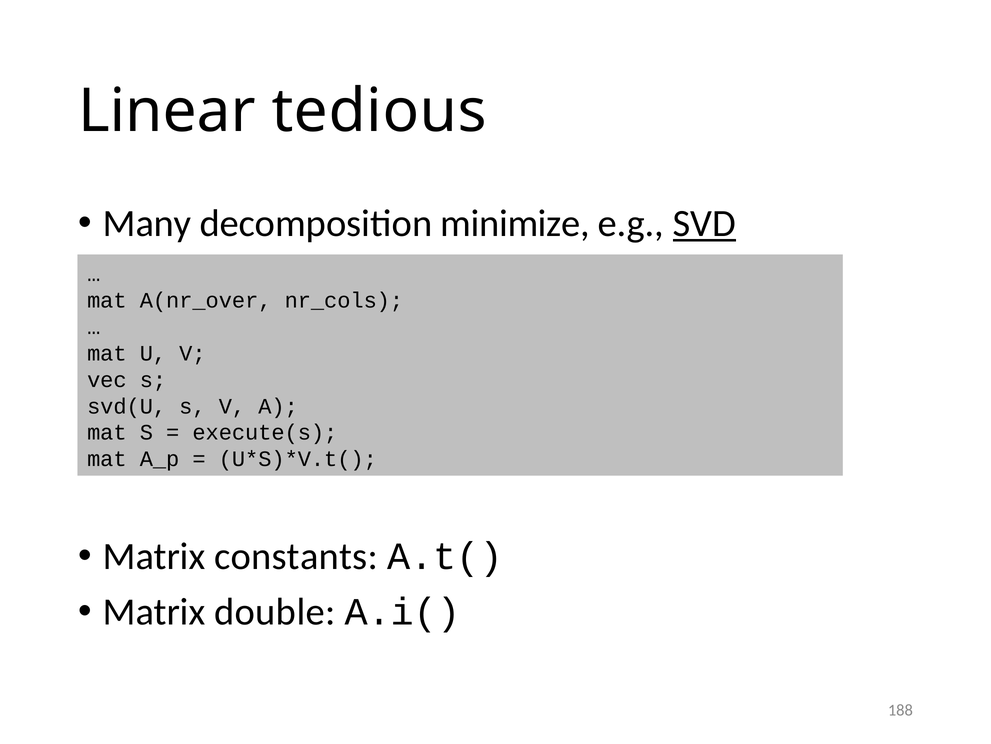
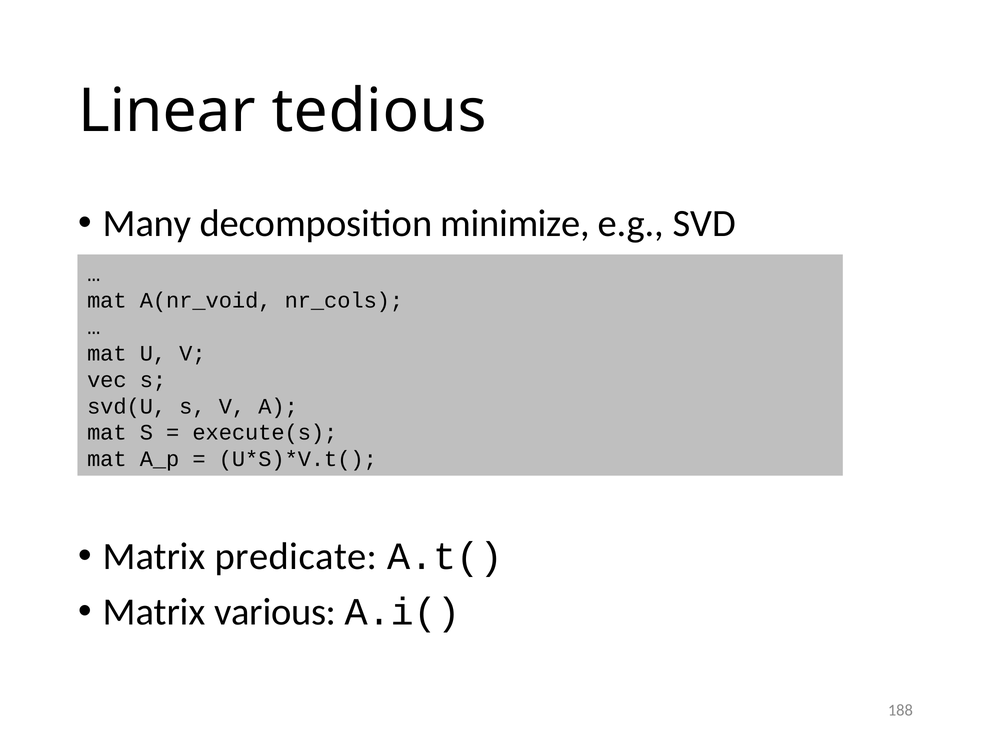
SVD underline: present -> none (704, 223)
A(nr_over: A(nr_over -> A(nr_void (206, 300)
constants: constants -> predicate (296, 556)
double: double -> various (275, 611)
